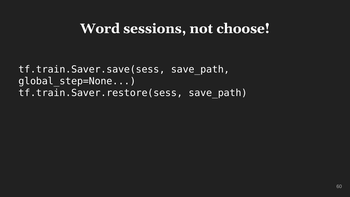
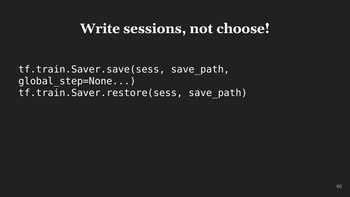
Word: Word -> Write (100, 29)
